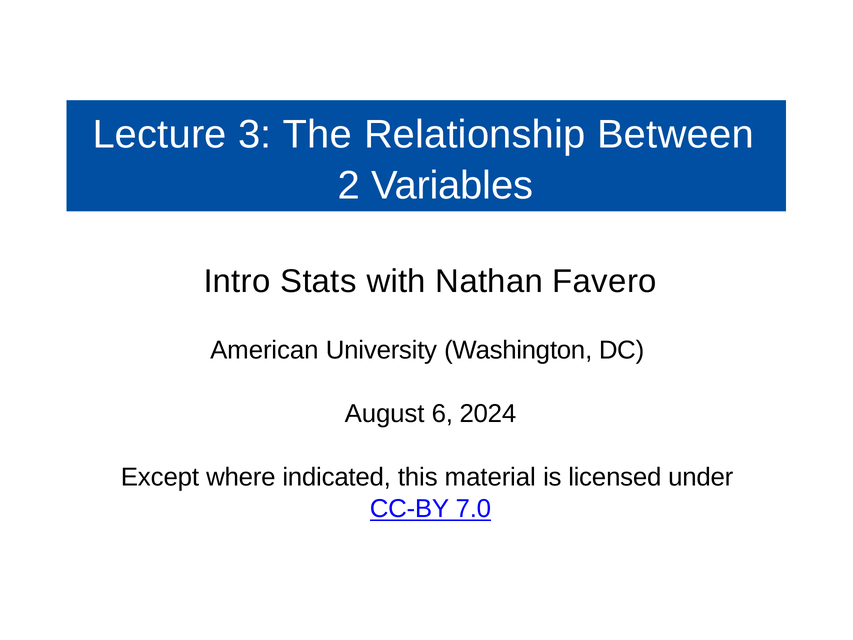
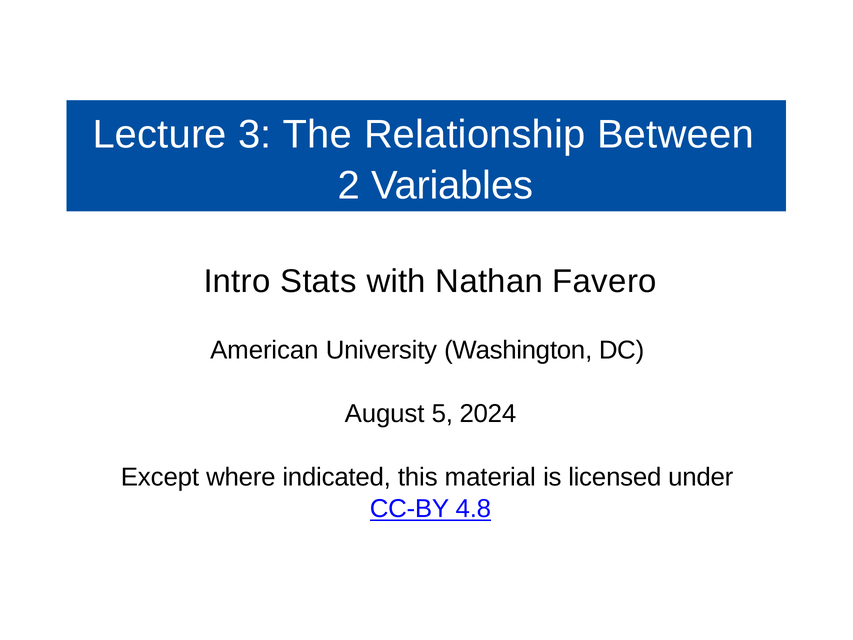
6: 6 -> 5 (442, 414)
7.0: 7.0 -> 4.8 (473, 509)
